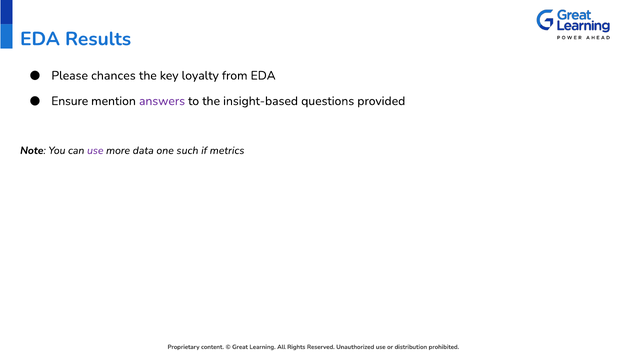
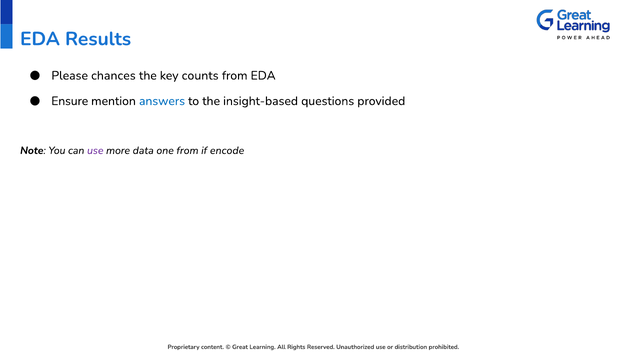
loyalty: loyalty -> counts (200, 76)
answers colour: purple -> blue (162, 101)
one such: such -> from (187, 151)
metrics: metrics -> encode (227, 151)
